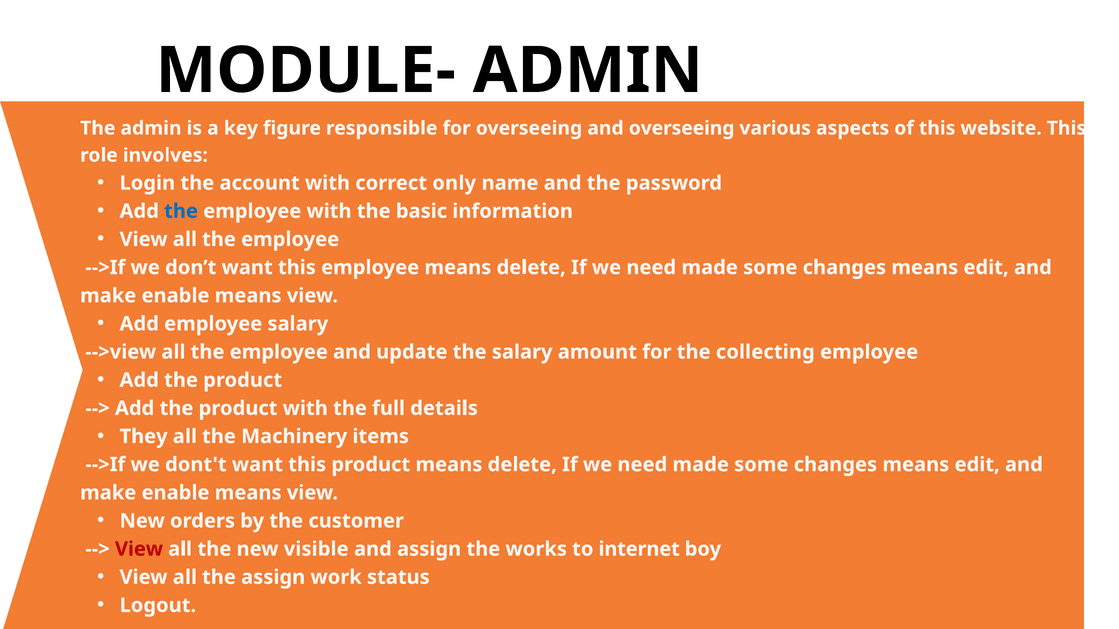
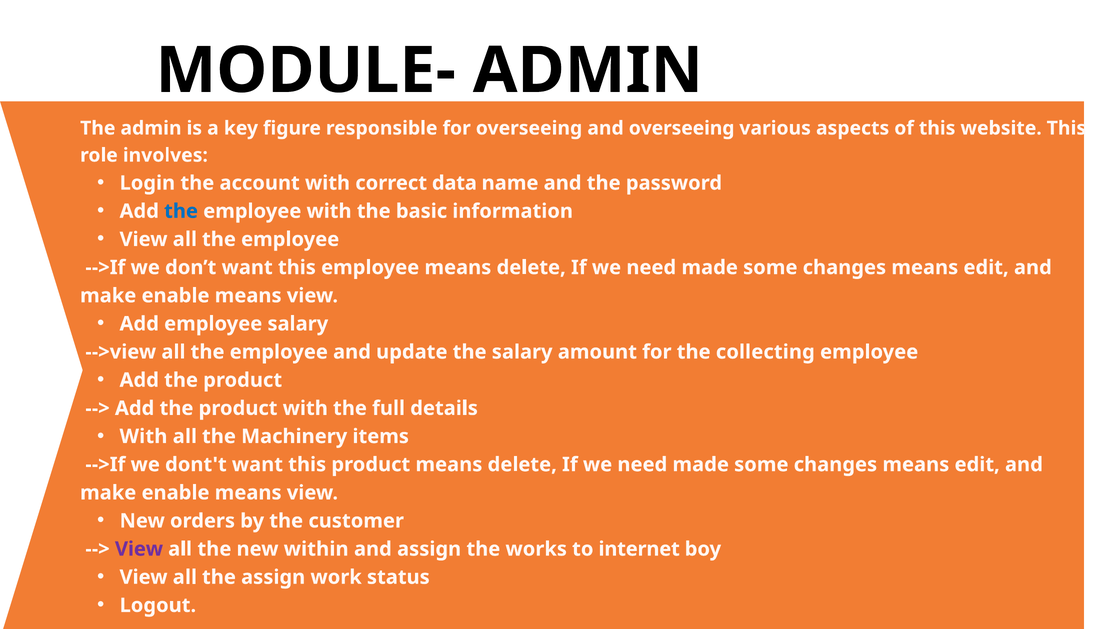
only: only -> data (454, 183)
They: They -> With (143, 437)
View colour: red -> purple (139, 549)
visible: visible -> within (316, 549)
